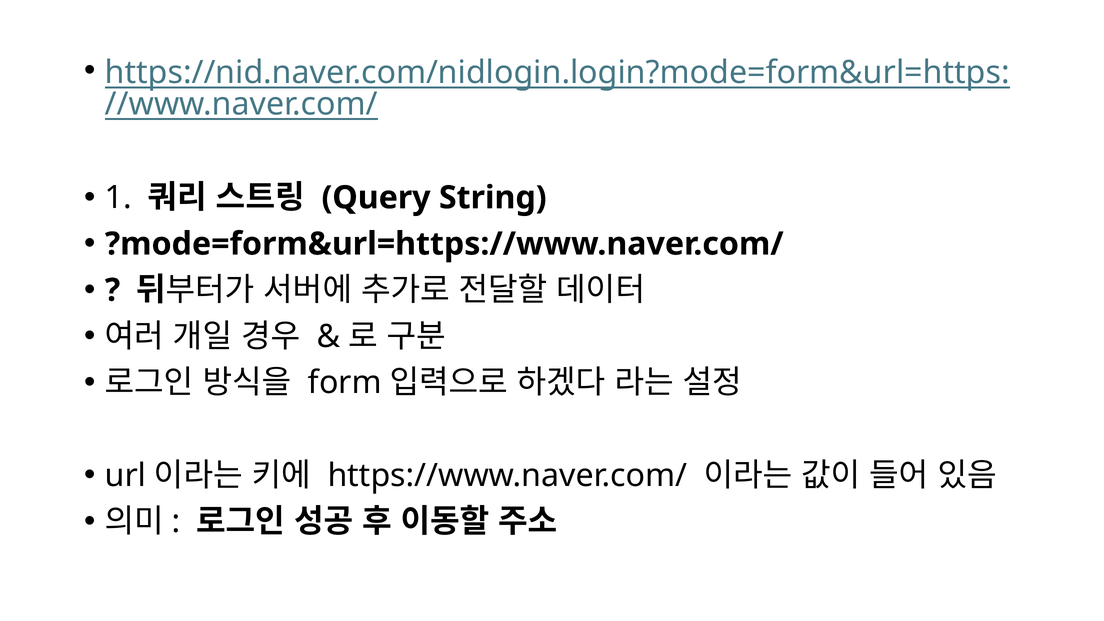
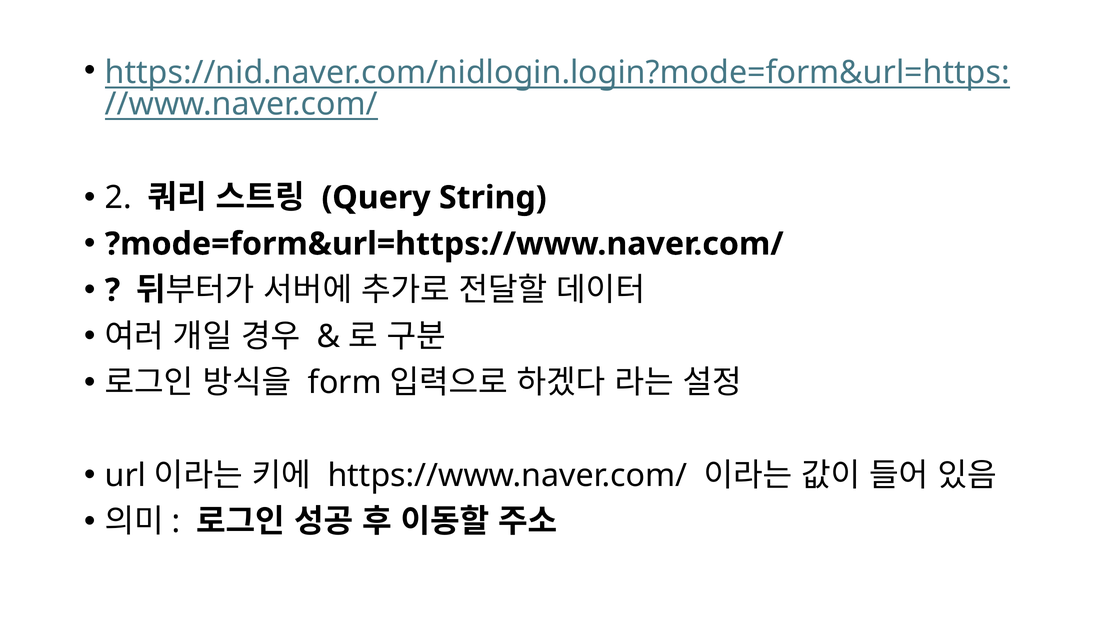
1: 1 -> 2 (118, 198)
